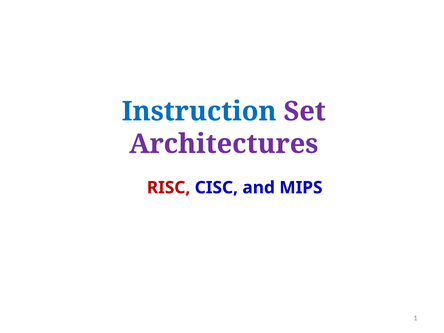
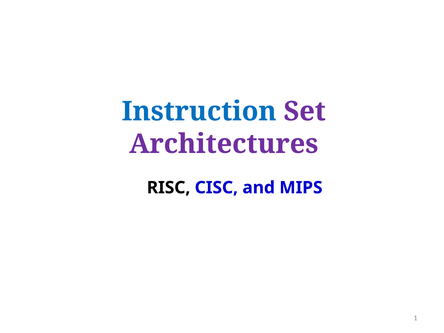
RISC colour: red -> black (169, 188)
